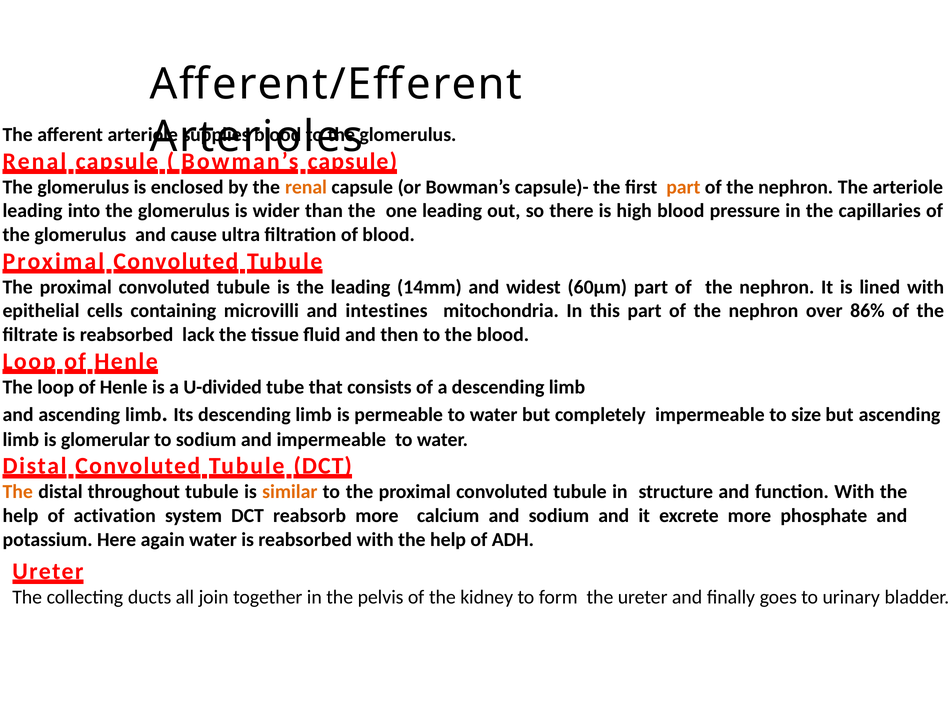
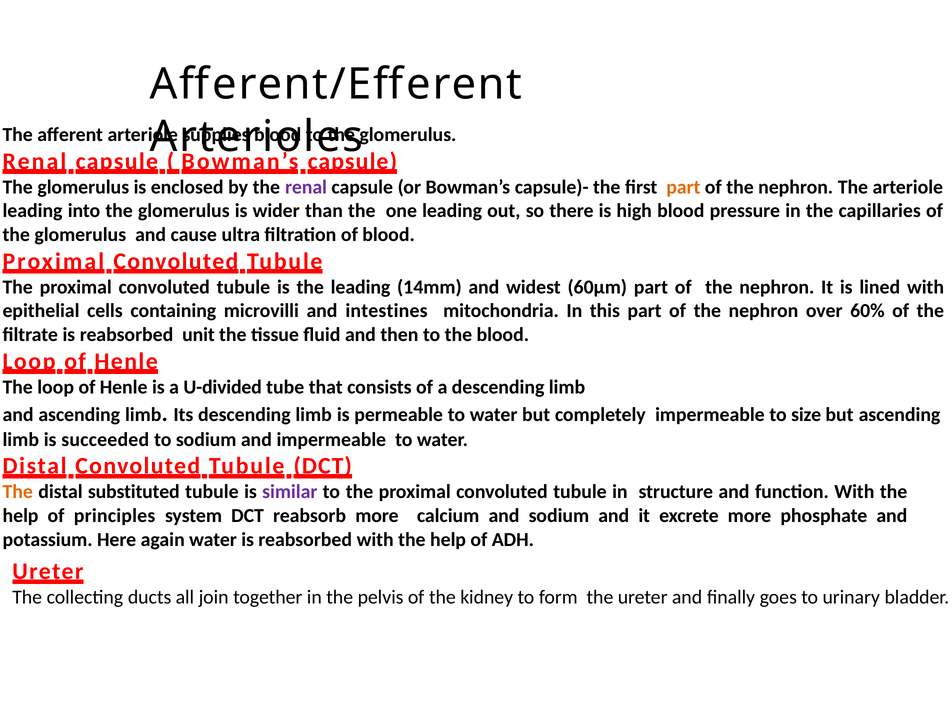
renal colour: orange -> purple (306, 187)
86%: 86% -> 60% (867, 311)
lack: lack -> unit (198, 335)
glomerular: glomerular -> succeeded (105, 440)
throughout: throughout -> substituted (134, 492)
similar colour: orange -> purple (290, 492)
activation: activation -> principles (115, 516)
